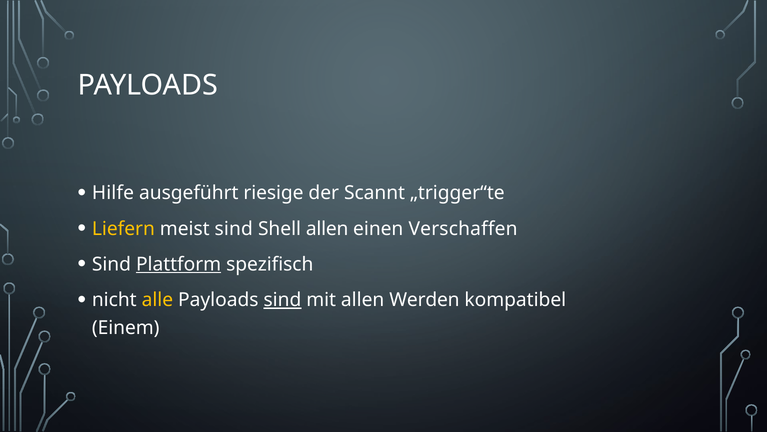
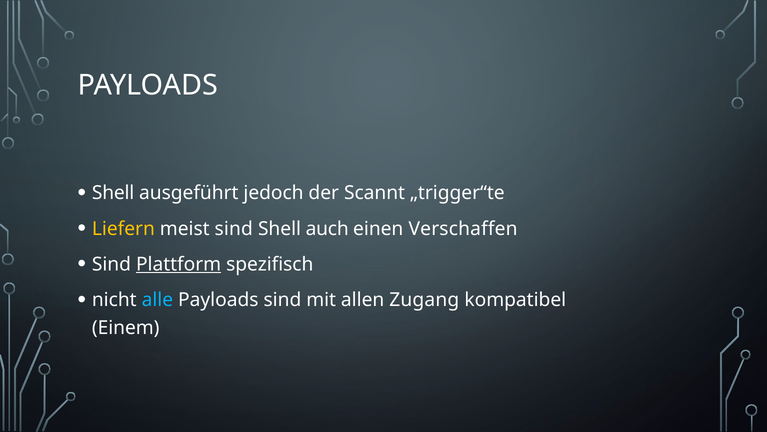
Hilfe: Hilfe -> Shell (113, 193)
riesige: riesige -> jedoch (274, 193)
Shell allen: allen -> auch (327, 228)
alle colour: yellow -> light blue (157, 300)
sind underline: present -> none (282, 300)
Werden: Werden -> Zugang (424, 300)
